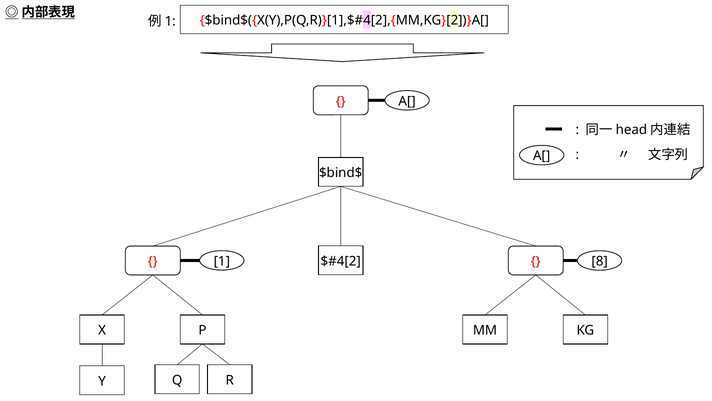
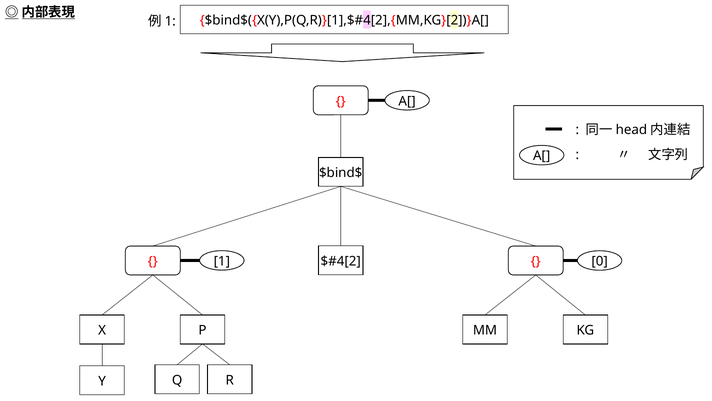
8: 8 -> 0 (600, 261)
